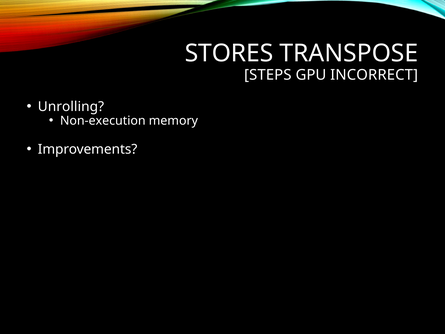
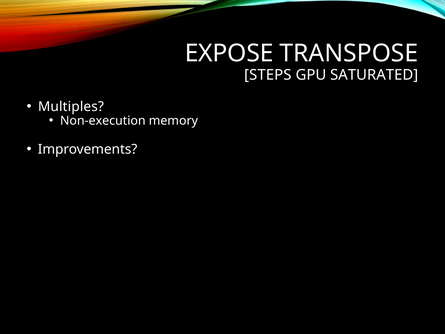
STORES: STORES -> EXPOSE (229, 53)
INCORRECT: INCORRECT -> SATURATED (374, 75)
Unrolling: Unrolling -> Multiples (71, 106)
